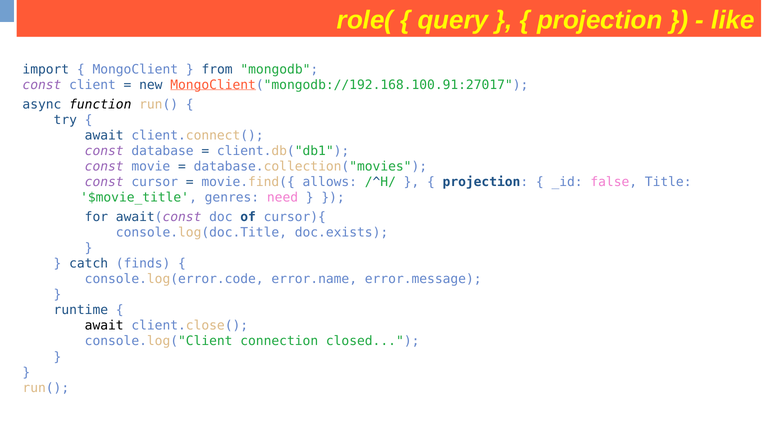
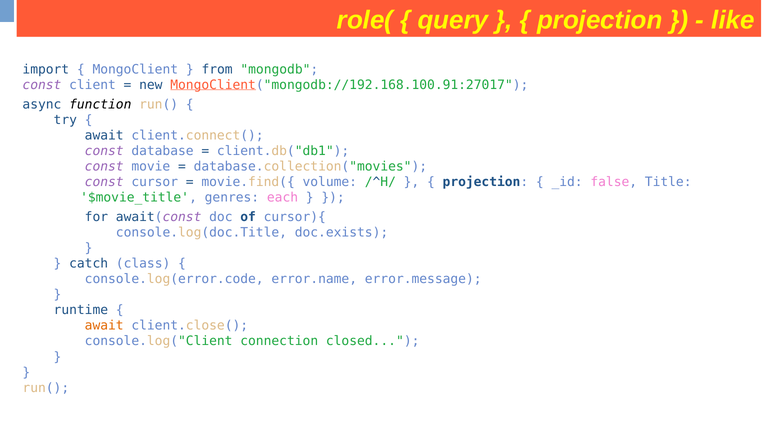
allows: allows -> volume (330, 182)
need: need -> each (283, 198)
finds: finds -> class (143, 264)
await colour: black -> orange (104, 326)
